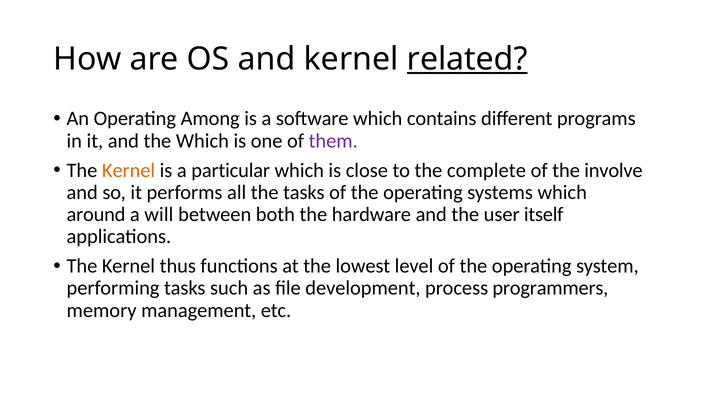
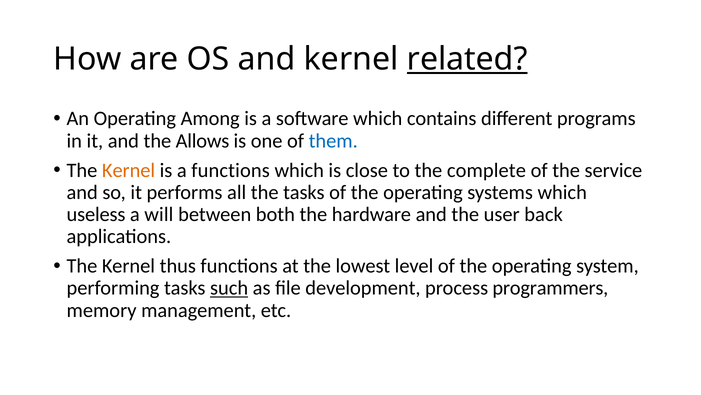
the Which: Which -> Allows (203, 141)
them colour: purple -> blue (333, 141)
a particular: particular -> functions (231, 170)
involve: involve -> service (613, 170)
around: around -> useless (96, 214)
itself: itself -> back (544, 214)
such underline: none -> present (229, 288)
